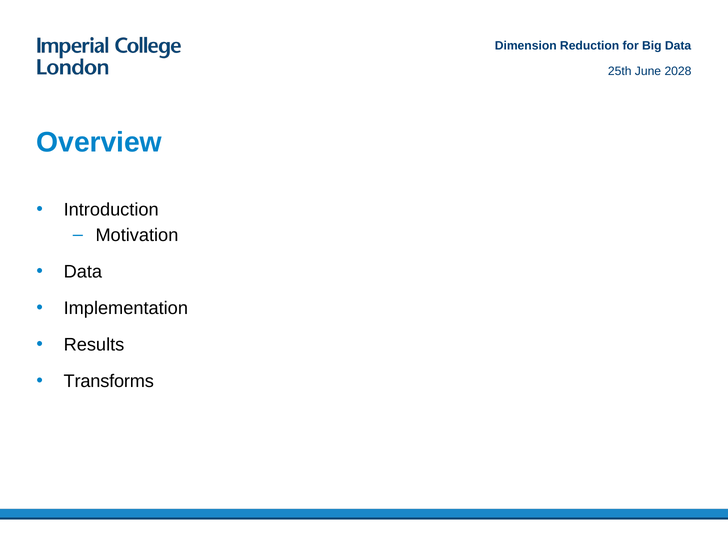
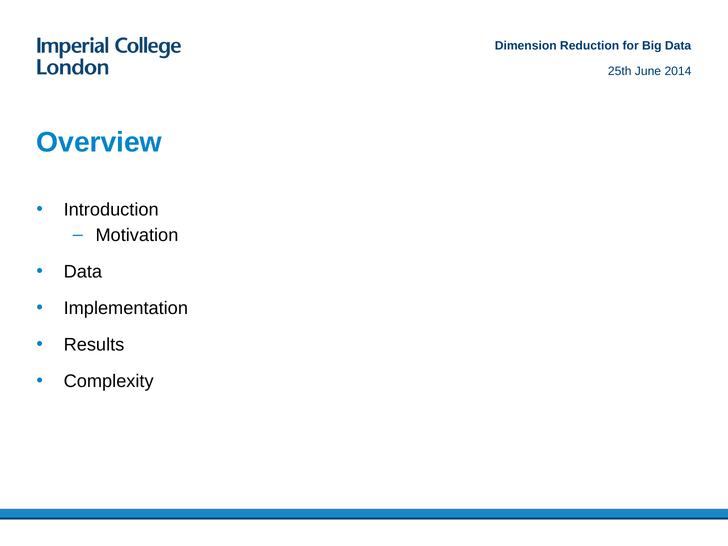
2028: 2028 -> 2014 (678, 71)
Transforms: Transforms -> Complexity (109, 381)
